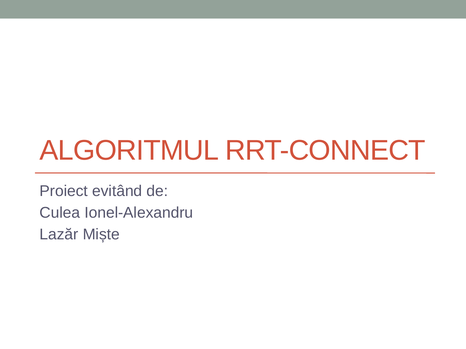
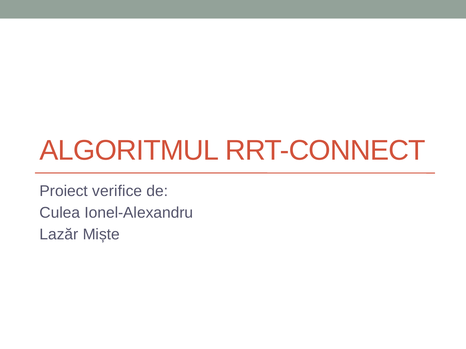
evitând: evitând -> verifice (117, 191)
